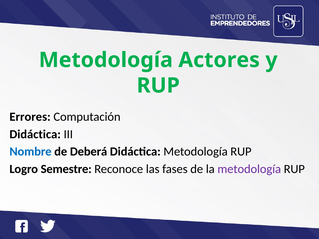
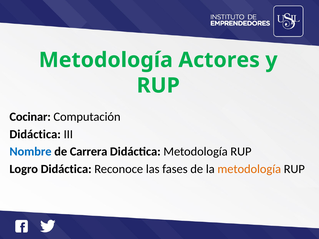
Errores: Errores -> Cocinar (30, 117)
Deberá: Deberá -> Carrera (89, 152)
Logro Semestre: Semestre -> Didáctica (66, 169)
metodología colour: purple -> orange (249, 169)
